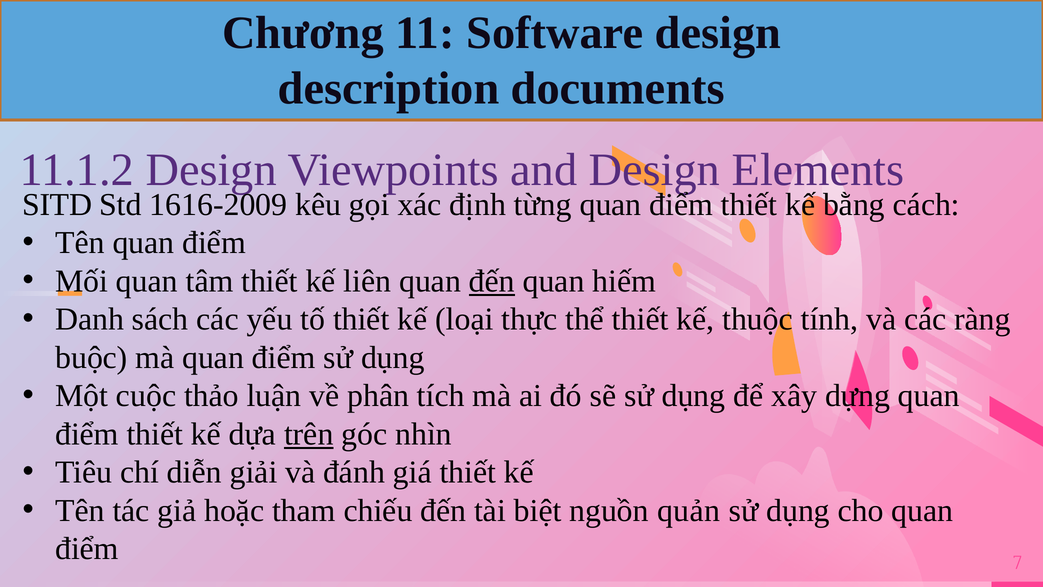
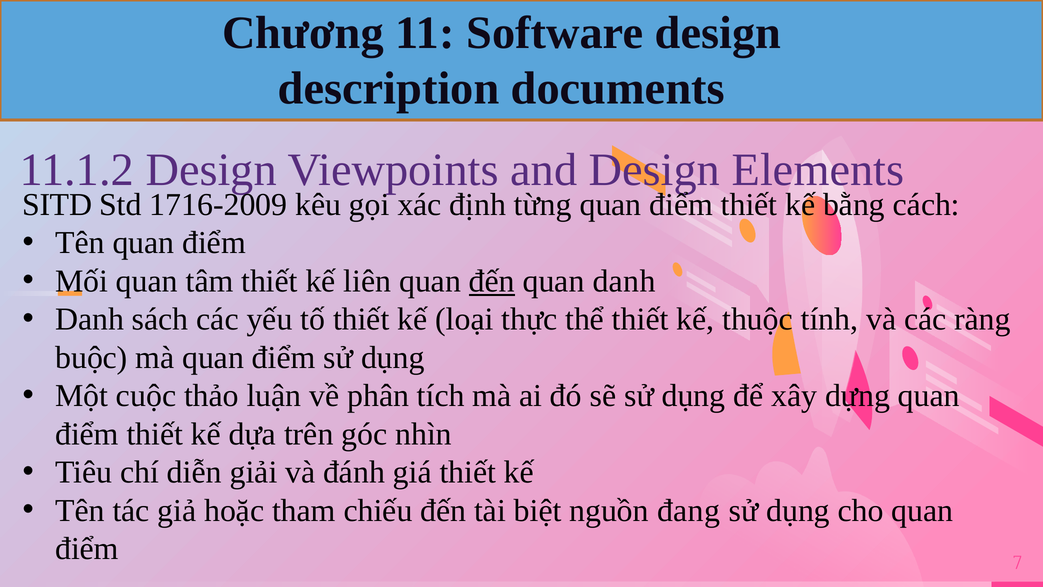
1616-2009: 1616-2009 -> 1716-2009 (218, 205)
quan hiếm: hiếm -> danh (624, 281)
trên underline: present -> none (309, 434)
quản: quản -> đang (689, 510)
